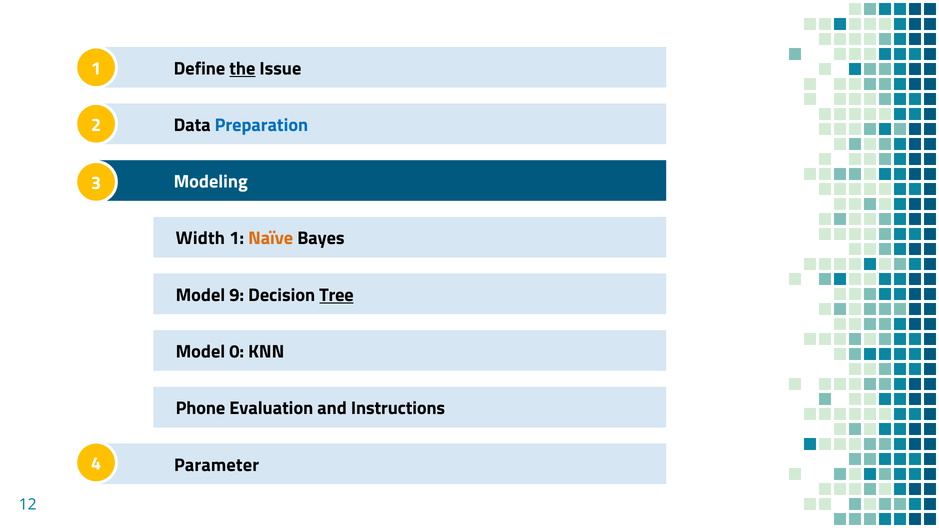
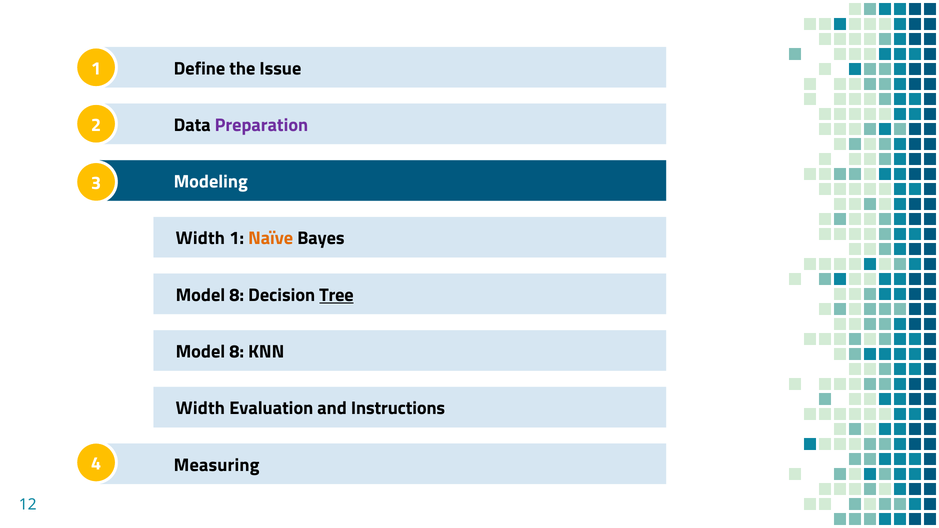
the underline: present -> none (242, 69)
Preparation colour: blue -> purple (261, 125)
9: 9 -> 8 (237, 295)
0: 0 -> 8 (237, 352)
Phone: Phone -> Width (200, 409)
Parameter: Parameter -> Measuring (217, 465)
